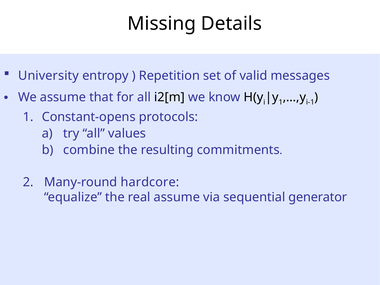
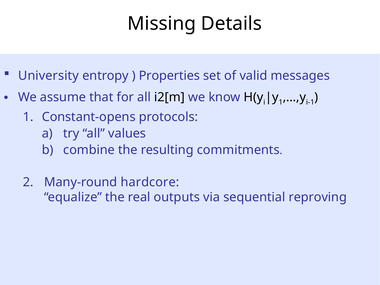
Repetition: Repetition -> Properties (169, 76)
real assume: assume -> outputs (177, 197)
generator: generator -> reproving (318, 197)
